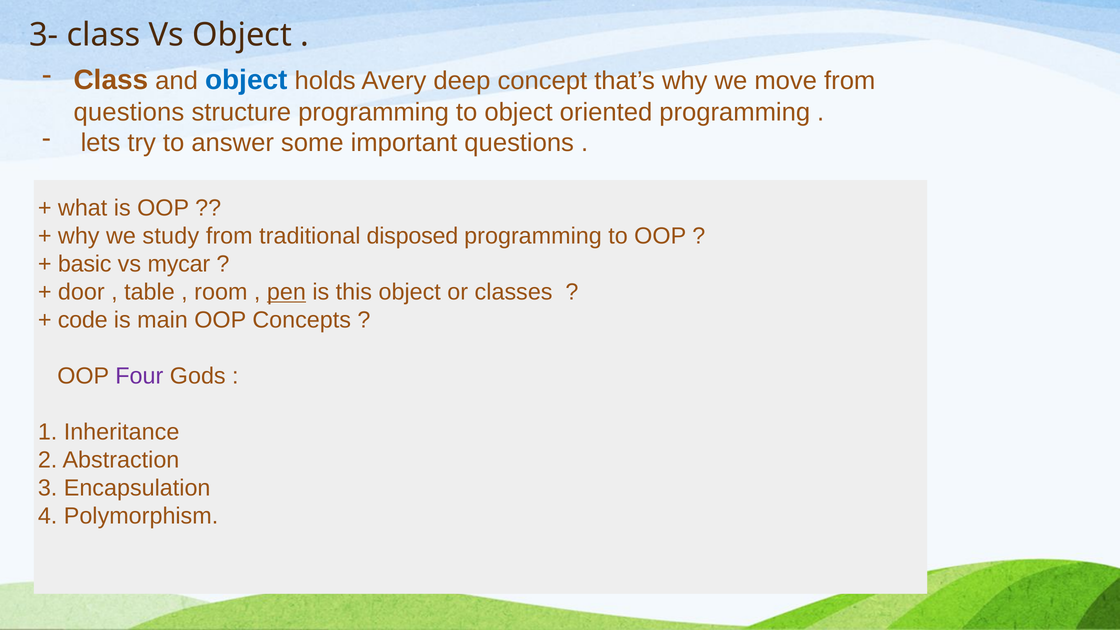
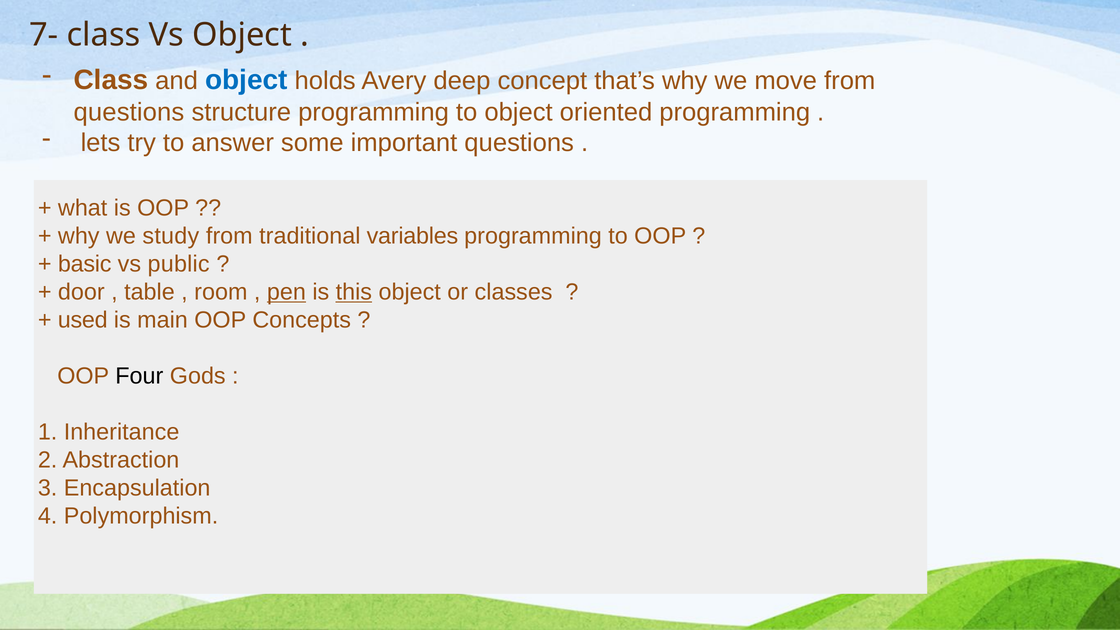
3-: 3- -> 7- (44, 35)
disposed: disposed -> variables (412, 236)
mycar: mycar -> public (179, 264)
this underline: none -> present (354, 292)
code: code -> used (83, 320)
Four colour: purple -> black (139, 376)
